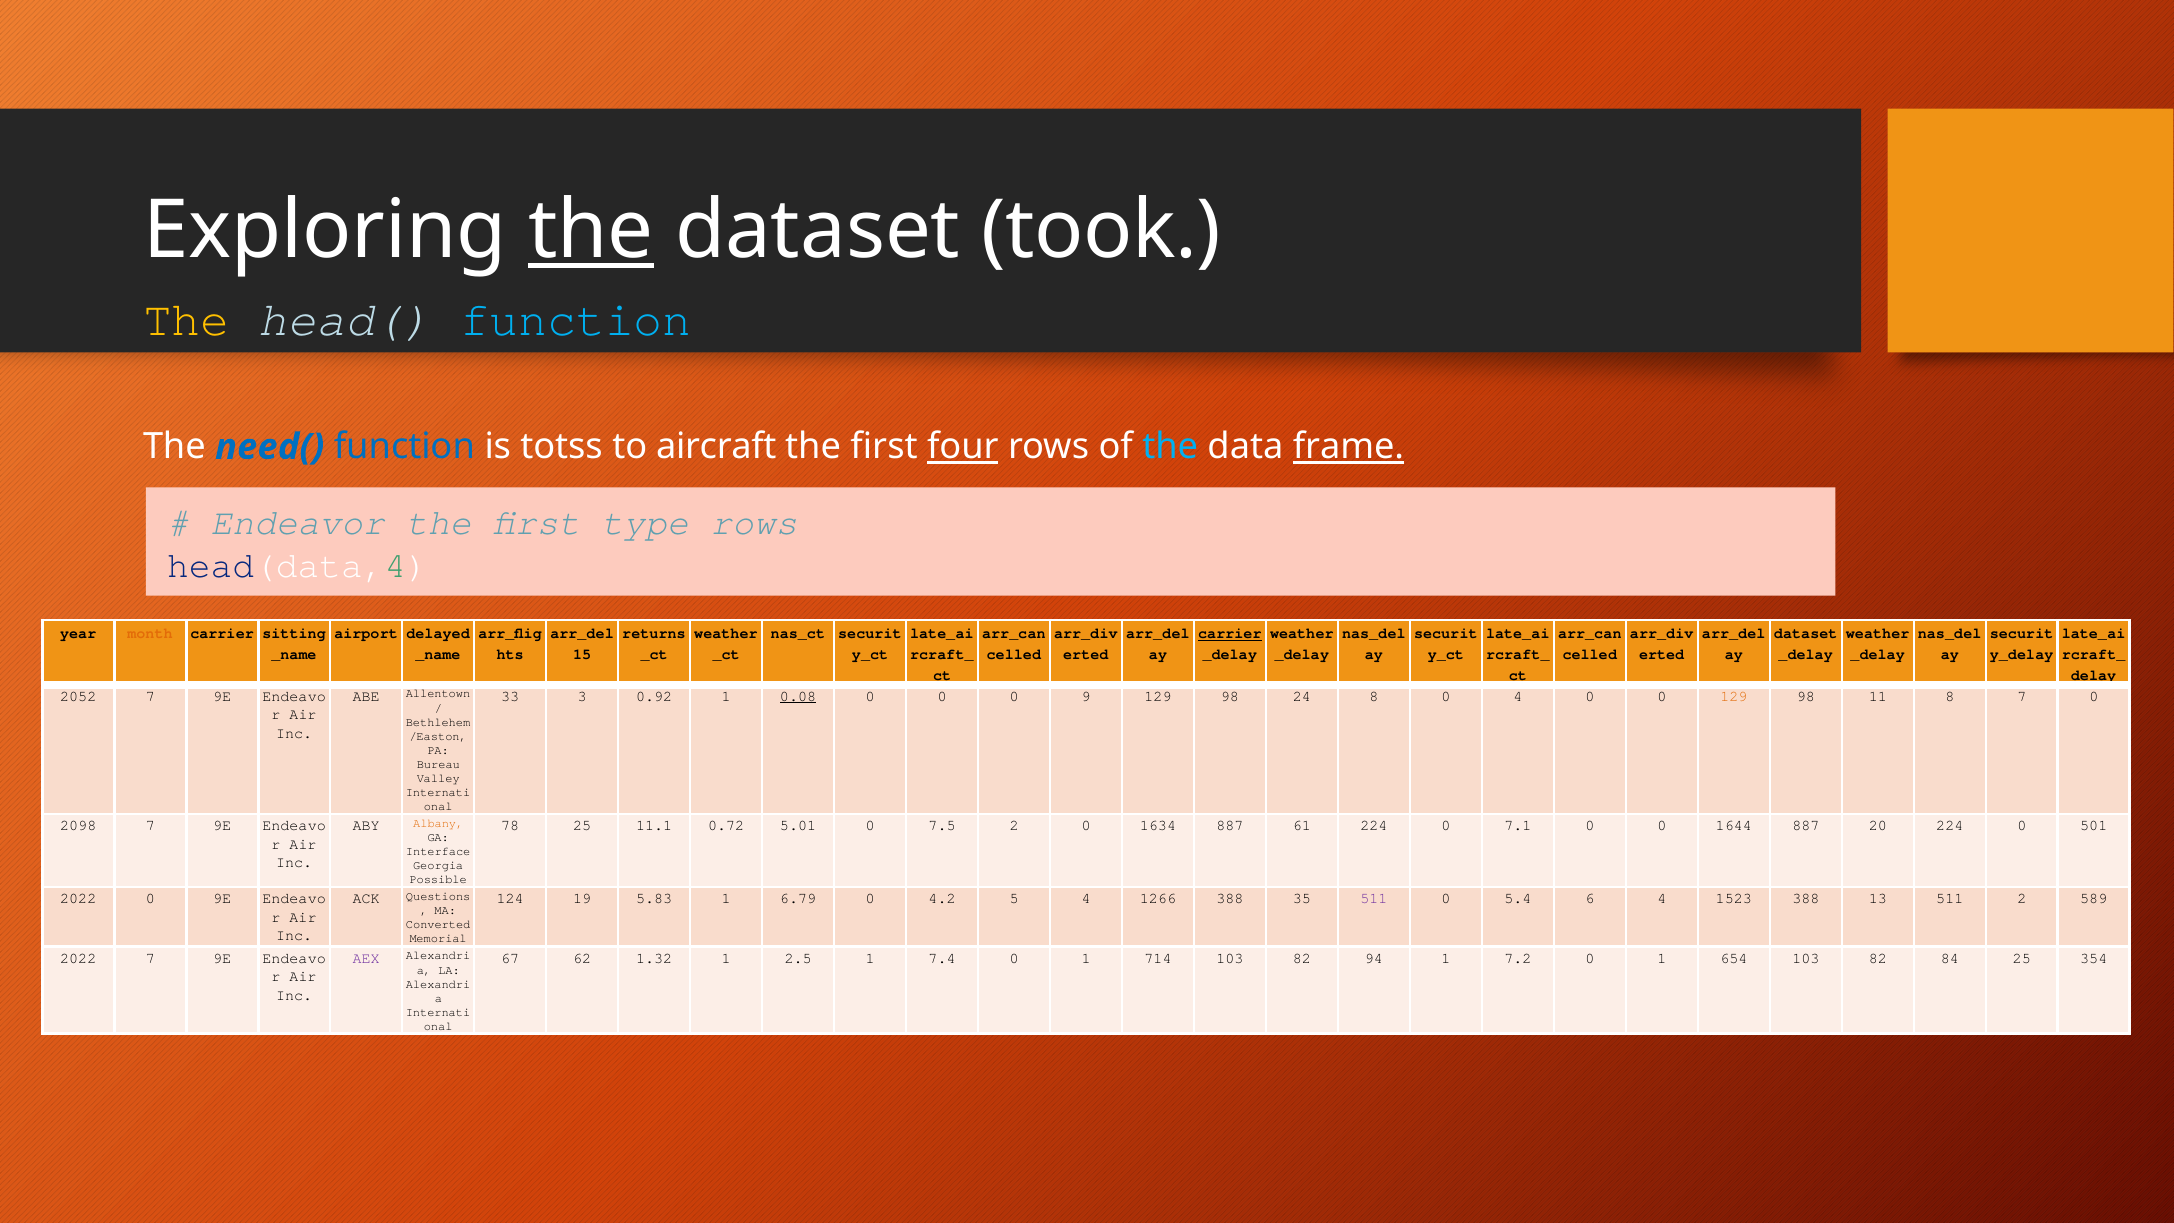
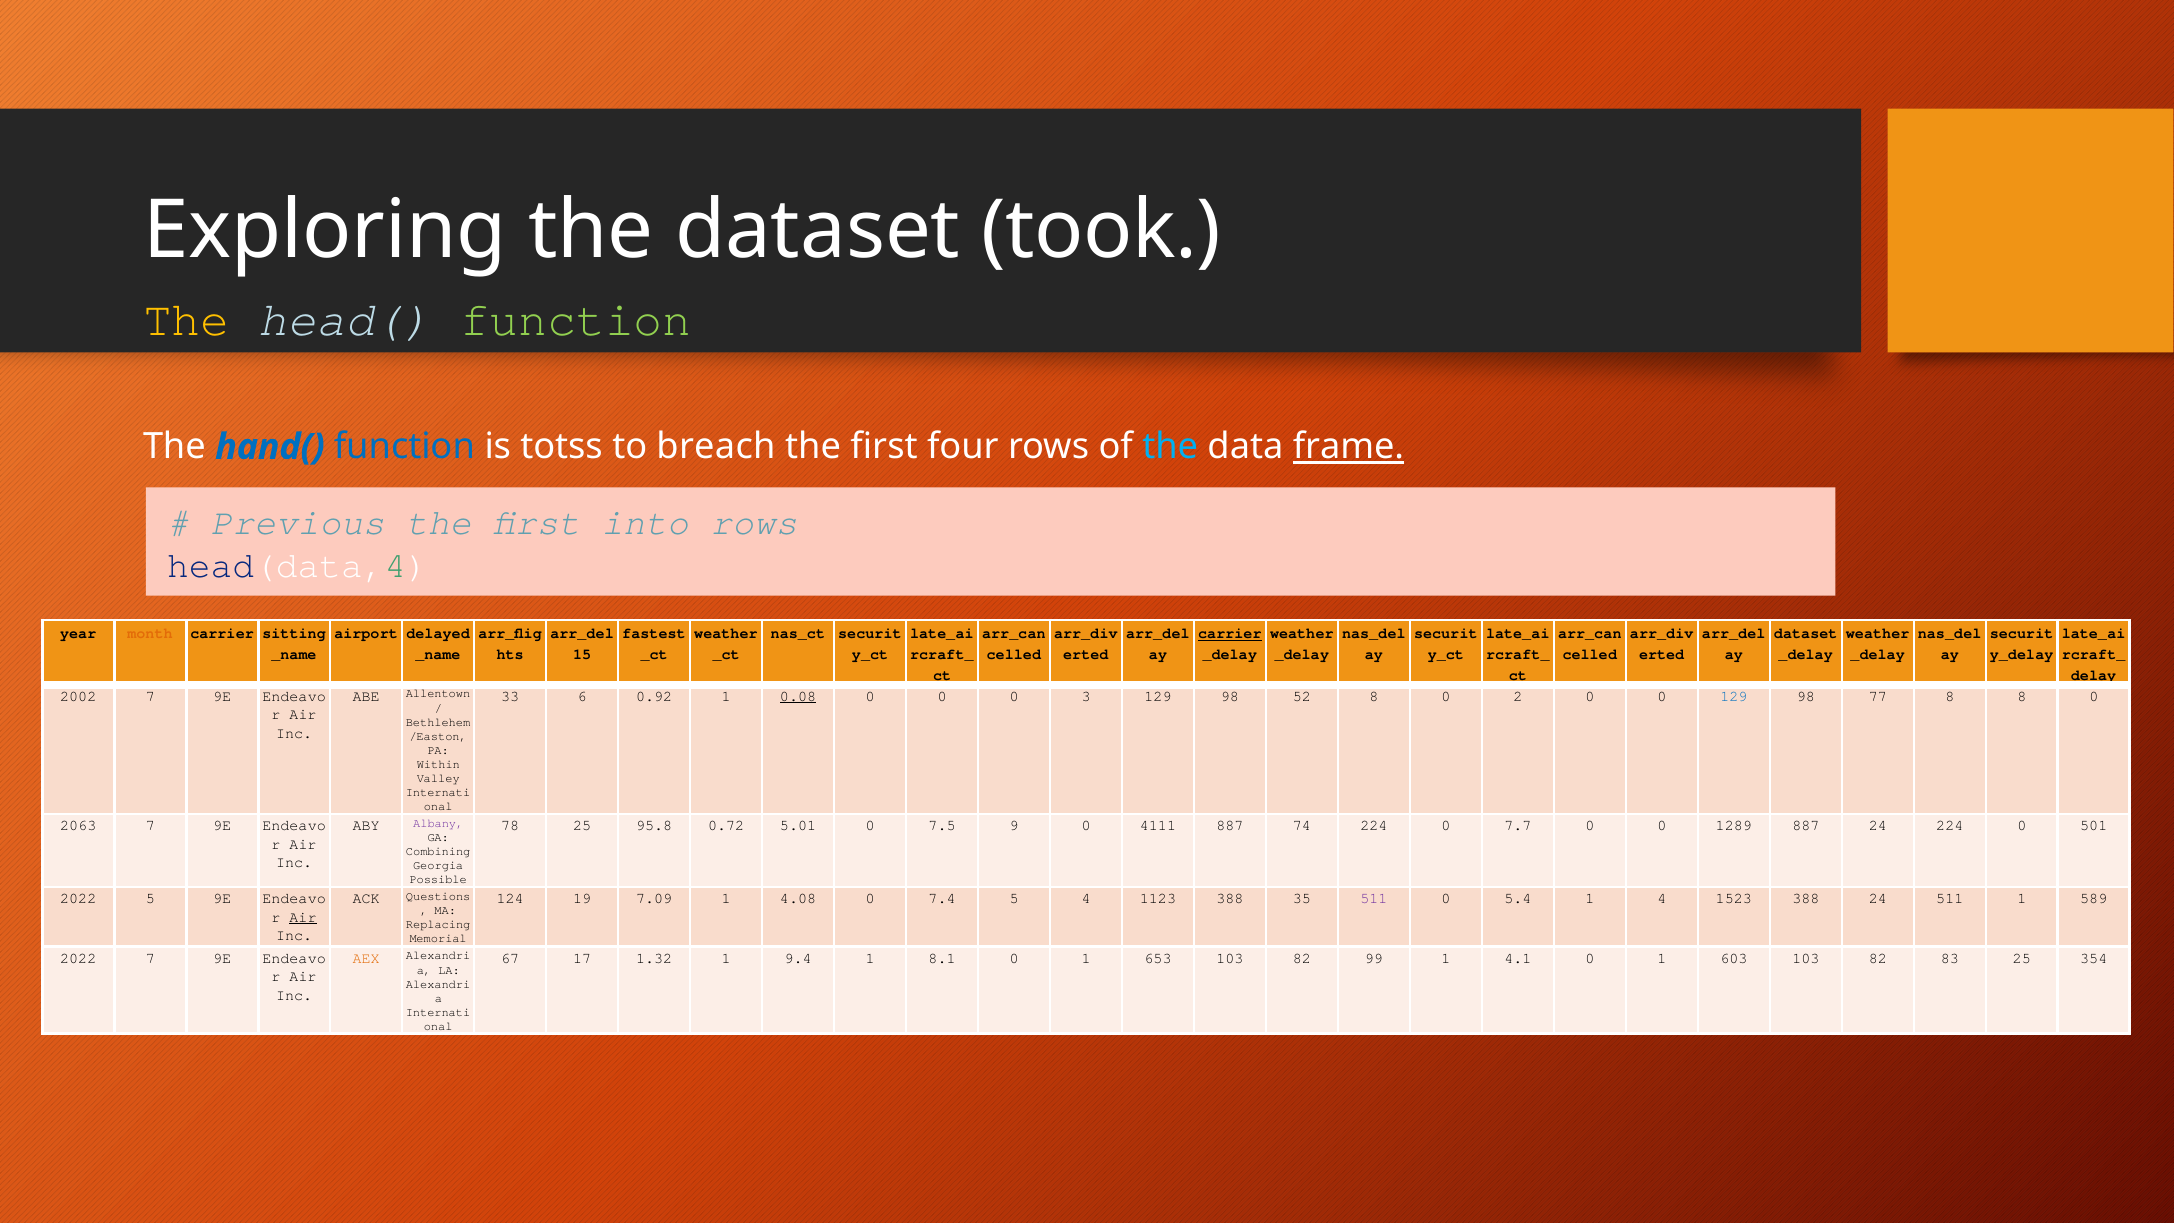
the underline: present -> none (591, 230)
function colour: light blue -> light green (576, 319)
need(: need( -> hand( (270, 447)
aircraft: aircraft -> breach (716, 447)
four underline: present -> none (963, 447)
Endeavor: Endeavor -> Previous (298, 522)
type: type -> into (645, 522)
returns: returns -> fastest (654, 634)
2052: 2052 -> 2002 (78, 696)
3: 3 -> 6 (582, 696)
9: 9 -> 3 (1086, 696)
24: 24 -> 52 (1302, 696)
0 4: 4 -> 2 (1518, 696)
129 colour: orange -> blue (1734, 696)
11: 11 -> 77 (1878, 696)
8 7: 7 -> 8 (2022, 696)
Bureau: Bureau -> Within (438, 765)
2098: 2098 -> 2063 (78, 826)
Albany colour: orange -> purple (438, 823)
11.1: 11.1 -> 95.8 (654, 826)
7.5 2: 2 -> 9 (1014, 826)
1634: 1634 -> 4111 (1158, 826)
61: 61 -> 74 (1302, 826)
7.1: 7.1 -> 7.7 (1518, 826)
1644: 1644 -> 1289 (1734, 826)
887 20: 20 -> 24 (1878, 826)
Interface: Interface -> Combining (438, 852)
2022 0: 0 -> 5 (150, 899)
5.83: 5.83 -> 7.09 (654, 899)
6.79: 6.79 -> 4.08 (798, 899)
4.2: 4.2 -> 7.4 (942, 899)
1266: 1266 -> 1123 (1158, 899)
5.4 6: 6 -> 1 (1590, 899)
388 13: 13 -> 24 (1878, 899)
511 2: 2 -> 1 (2022, 899)
Air underline: none -> present (303, 917)
Converted: Converted -> Replacing (438, 925)
AEX colour: purple -> orange (366, 958)
62: 62 -> 17 (582, 958)
2.5: 2.5 -> 9.4 (798, 958)
7.4: 7.4 -> 8.1 (942, 958)
714: 714 -> 653 (1158, 958)
94: 94 -> 99 (1374, 958)
7.2: 7.2 -> 4.1 (1518, 958)
654: 654 -> 603 (1734, 958)
84: 84 -> 83 (1950, 958)
